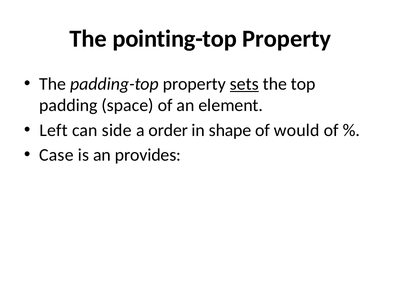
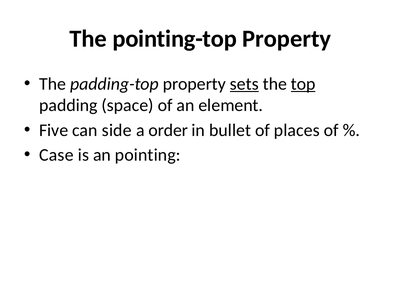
top underline: none -> present (303, 84)
Left: Left -> Five (54, 130)
shape: shape -> bullet (230, 130)
would: would -> places (297, 130)
provides: provides -> pointing (148, 155)
